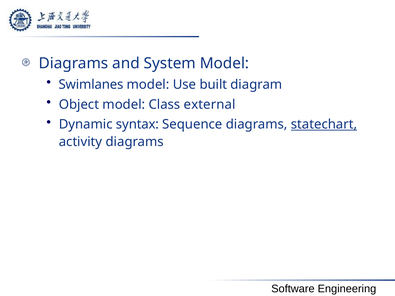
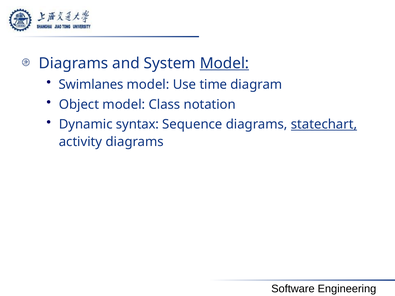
Model underline: none -> present (224, 63)
built: built -> time (213, 84)
external: external -> notation (210, 104)
